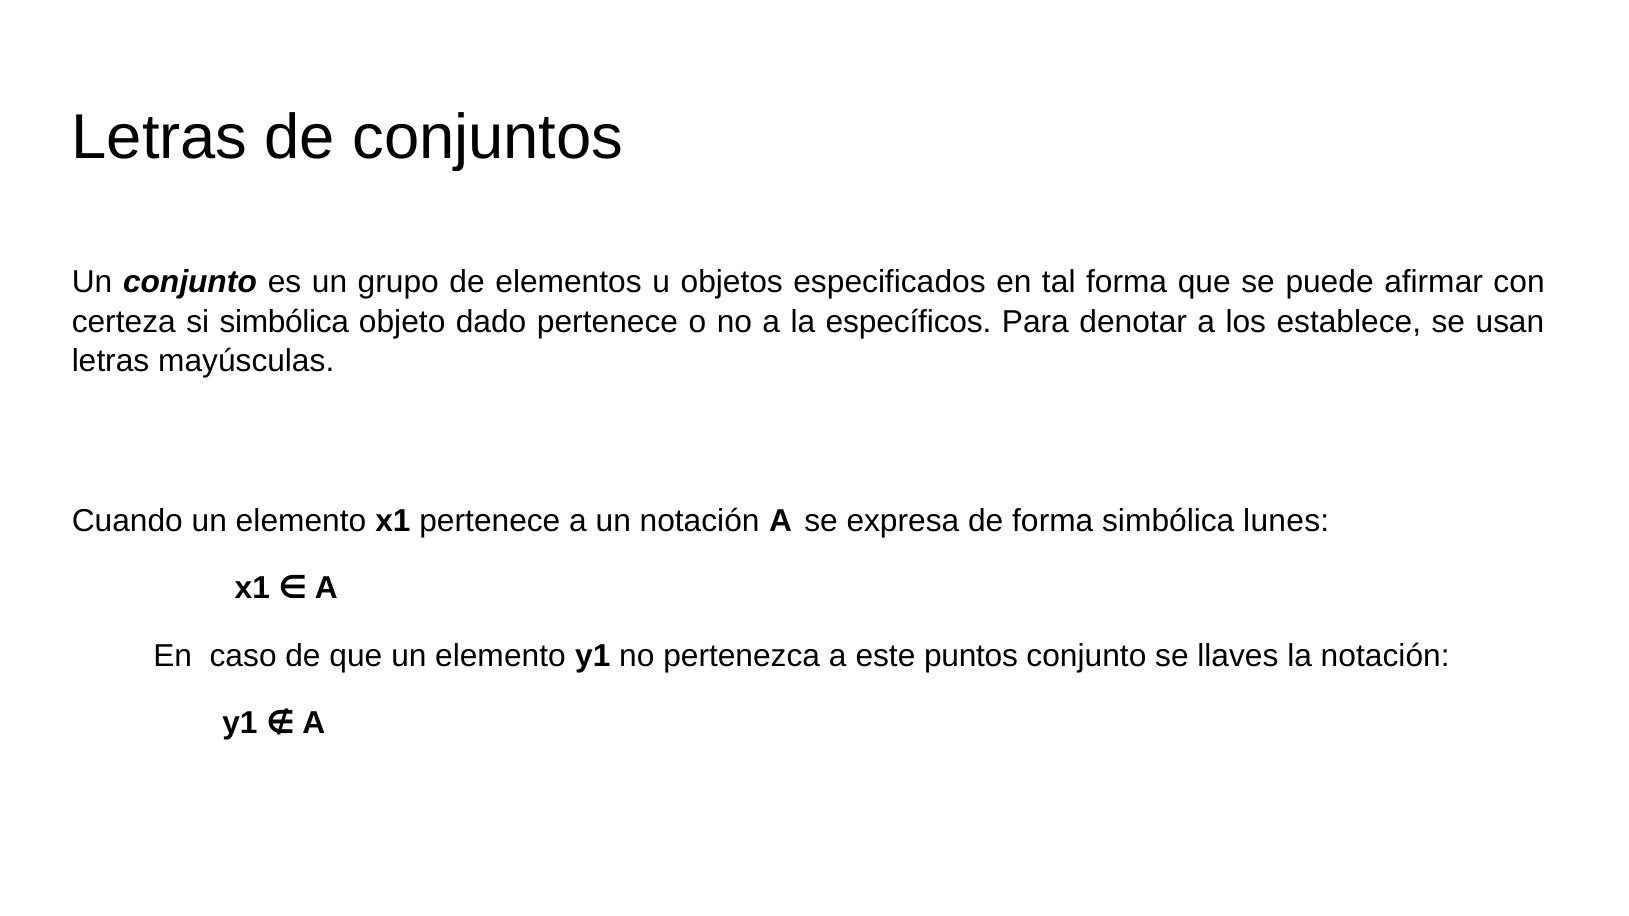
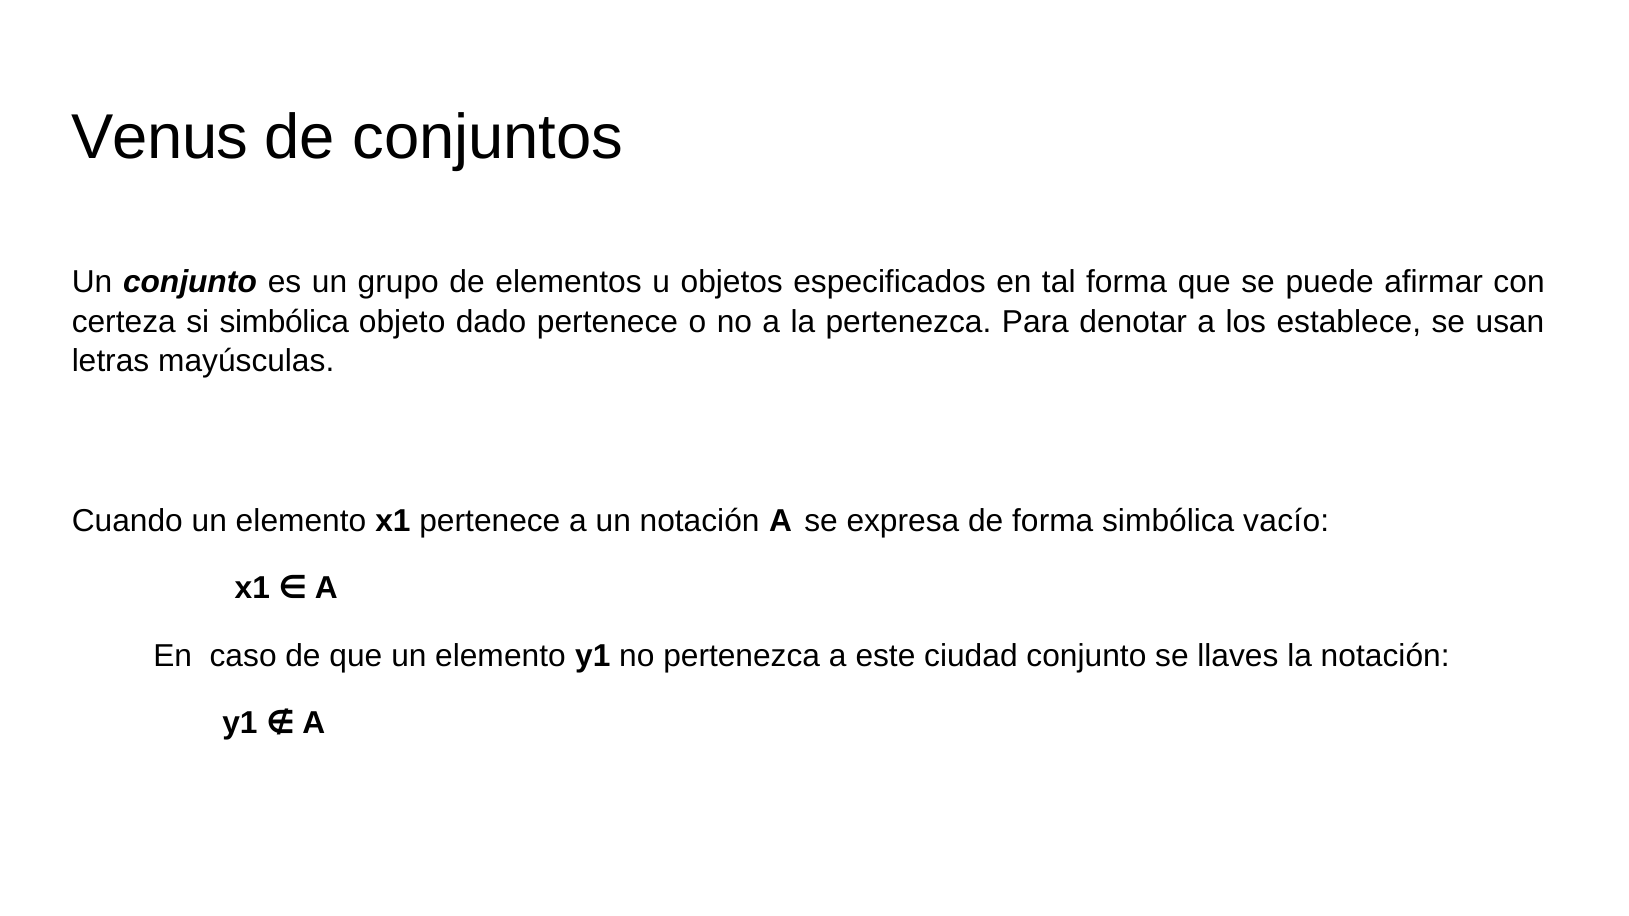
Letras: Letras -> Venus (160, 138)
la específicos: específicos -> pertenezca (908, 322)
lunes: lunes -> vacío (1286, 521)
puntos: puntos -> ciudad (971, 656)
